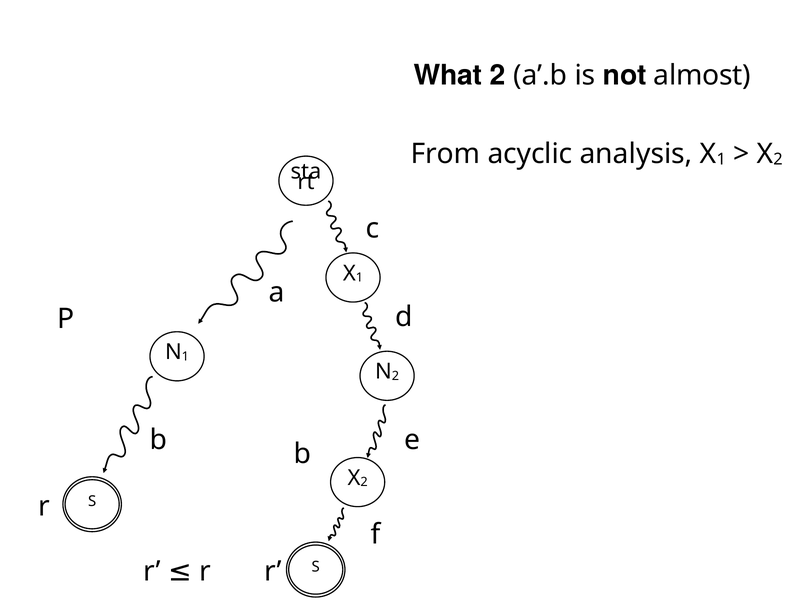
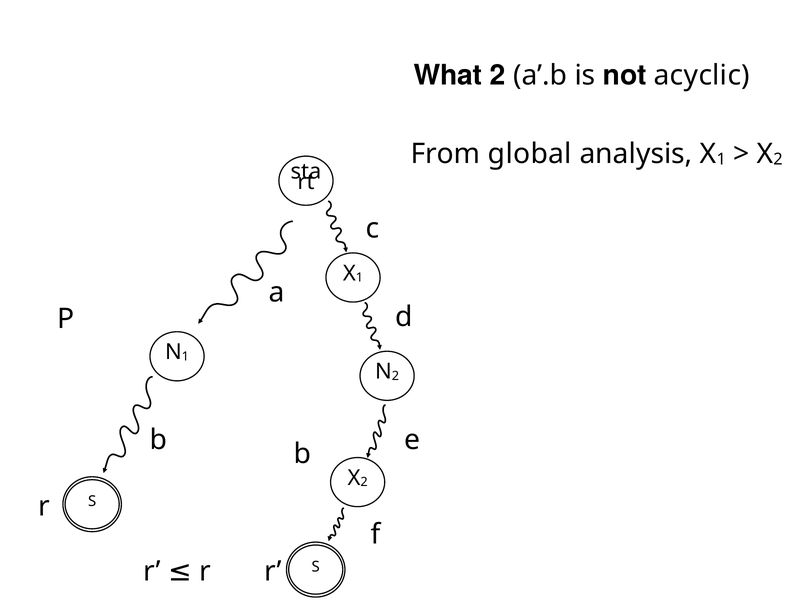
almost: almost -> acyclic (702, 76)
acyclic: acyclic -> global (530, 154)
